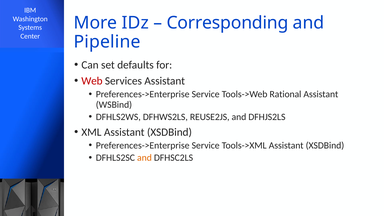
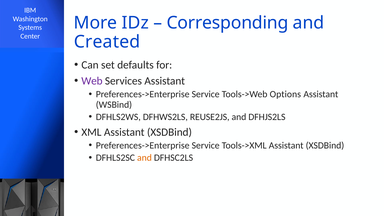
Pipeline: Pipeline -> Created (107, 42)
Web colour: red -> purple (92, 81)
Rational: Rational -> Options (285, 94)
